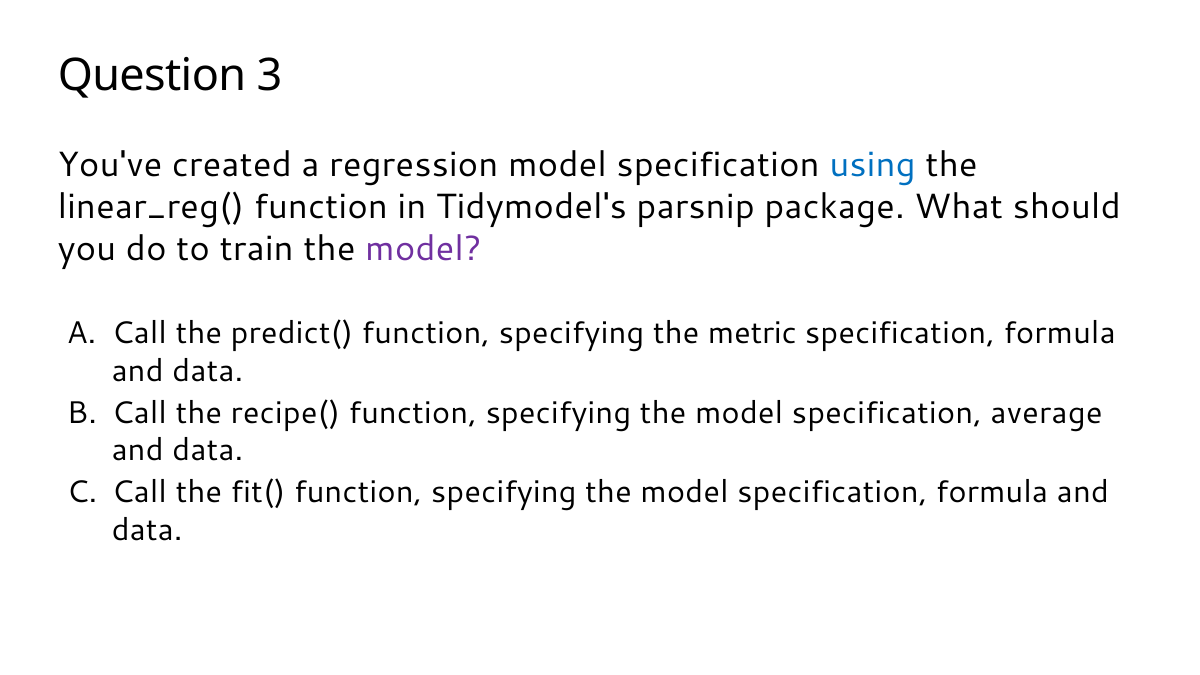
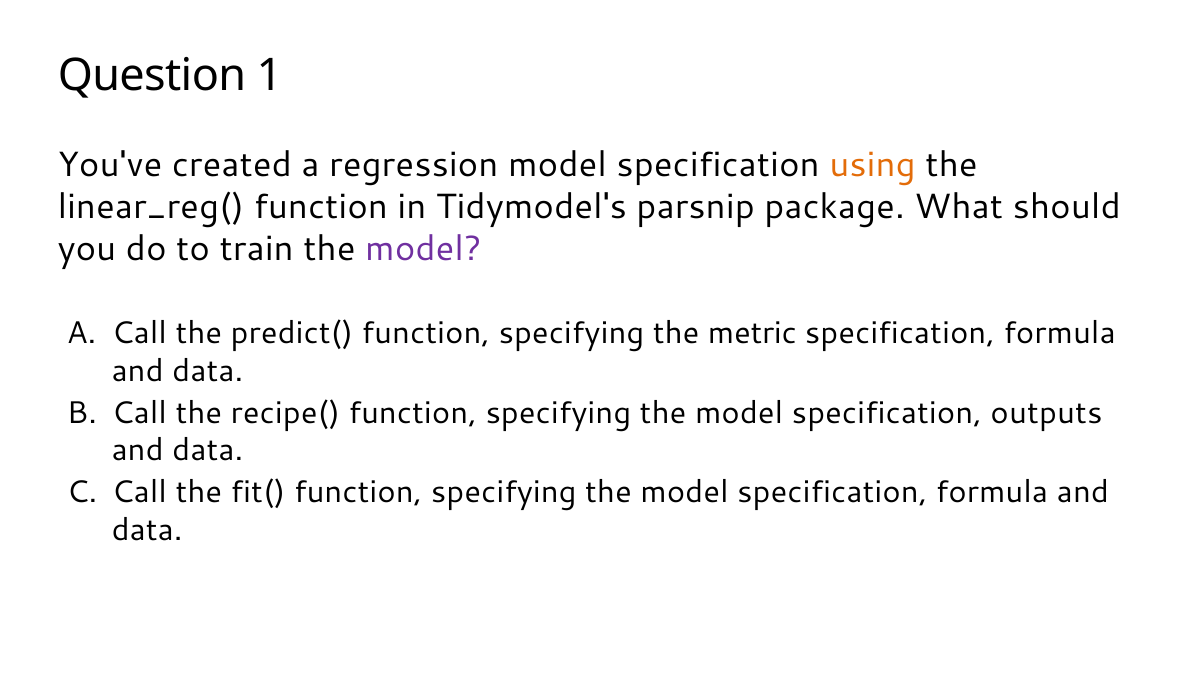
3: 3 -> 1 (269, 75)
using colour: blue -> orange (873, 165)
average: average -> outputs (1047, 413)
